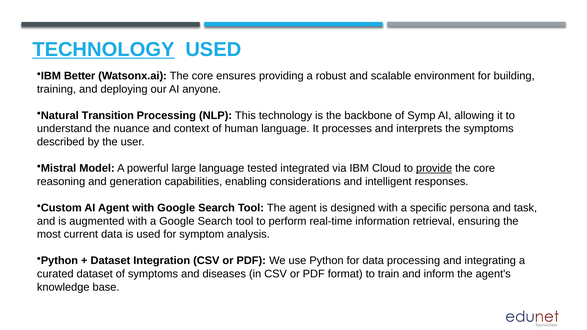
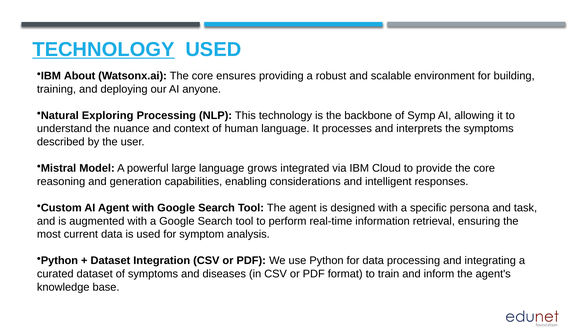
Better: Better -> About (80, 76)
Transition: Transition -> Exploring (108, 116)
tested: tested -> grows (262, 168)
provide underline: present -> none (434, 168)
